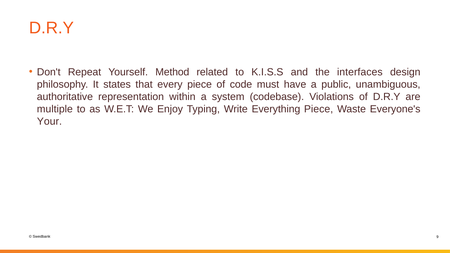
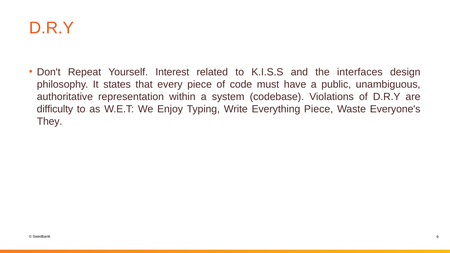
Method: Method -> Interest (172, 72)
multiple: multiple -> difficulty (55, 109)
Your: Your -> They (50, 121)
